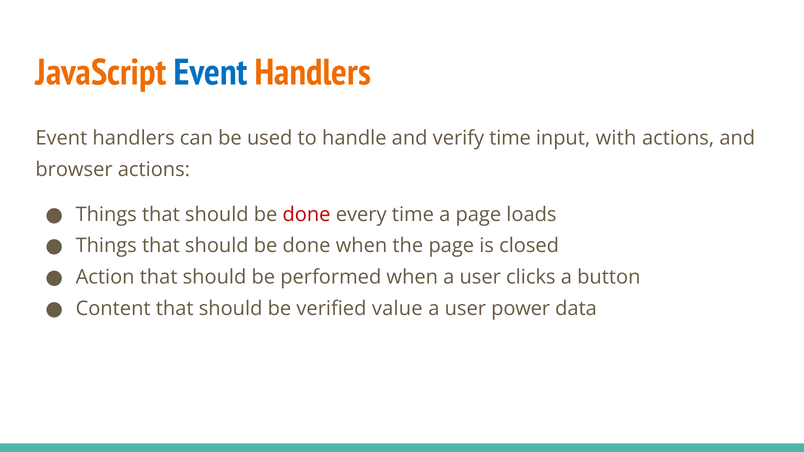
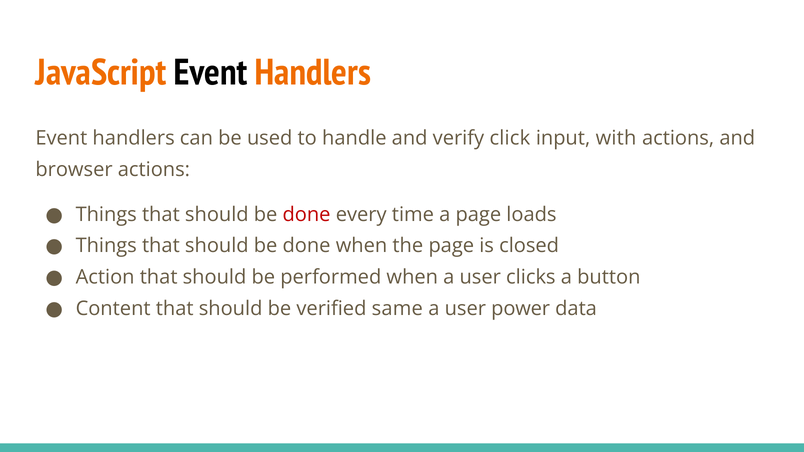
Event colour: blue -> black (211, 73)
verify time: time -> click (510, 138)
value: value -> same (397, 309)
